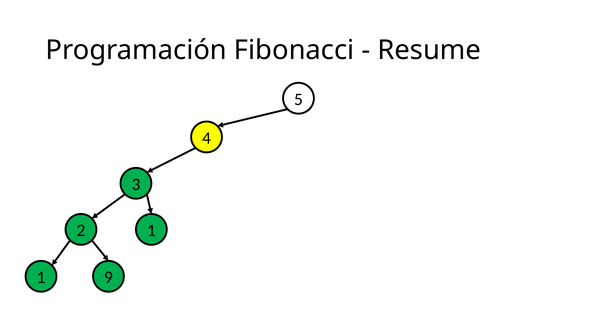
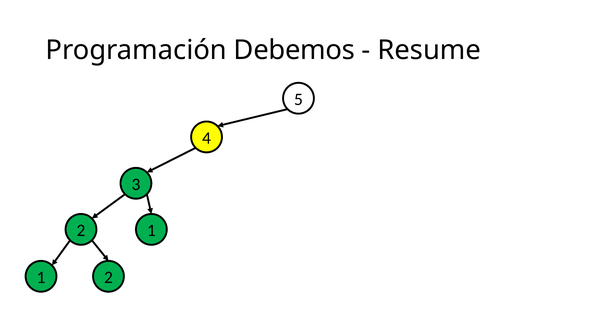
Fibonacci: Fibonacci -> Debemos (294, 50)
1 9: 9 -> 2 (108, 277)
